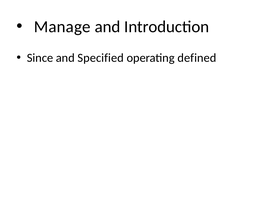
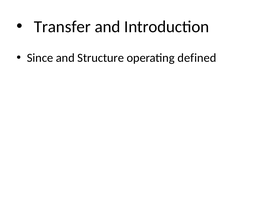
Manage: Manage -> Transfer (62, 27)
Specified: Specified -> Structure (101, 58)
